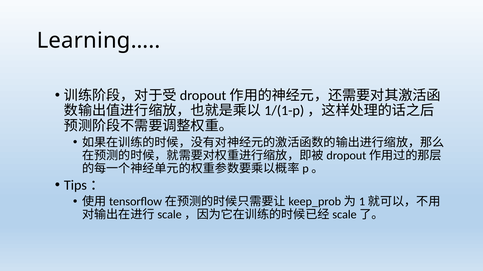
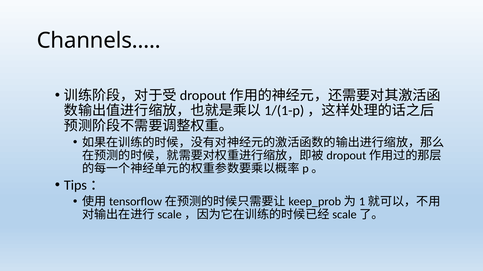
Learning…: Learning… -> Channels… (99, 41)
